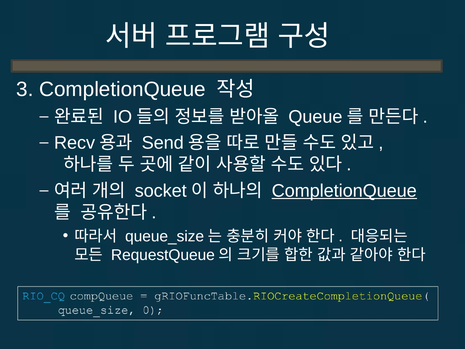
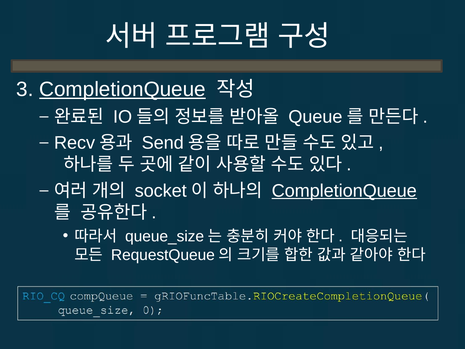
CompletionQueue underline: none -> present (122, 89)
